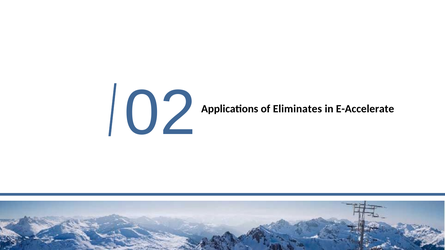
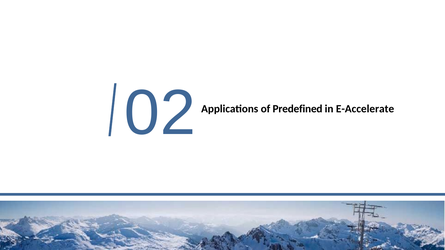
Eliminates: Eliminates -> Predefined (298, 109)
